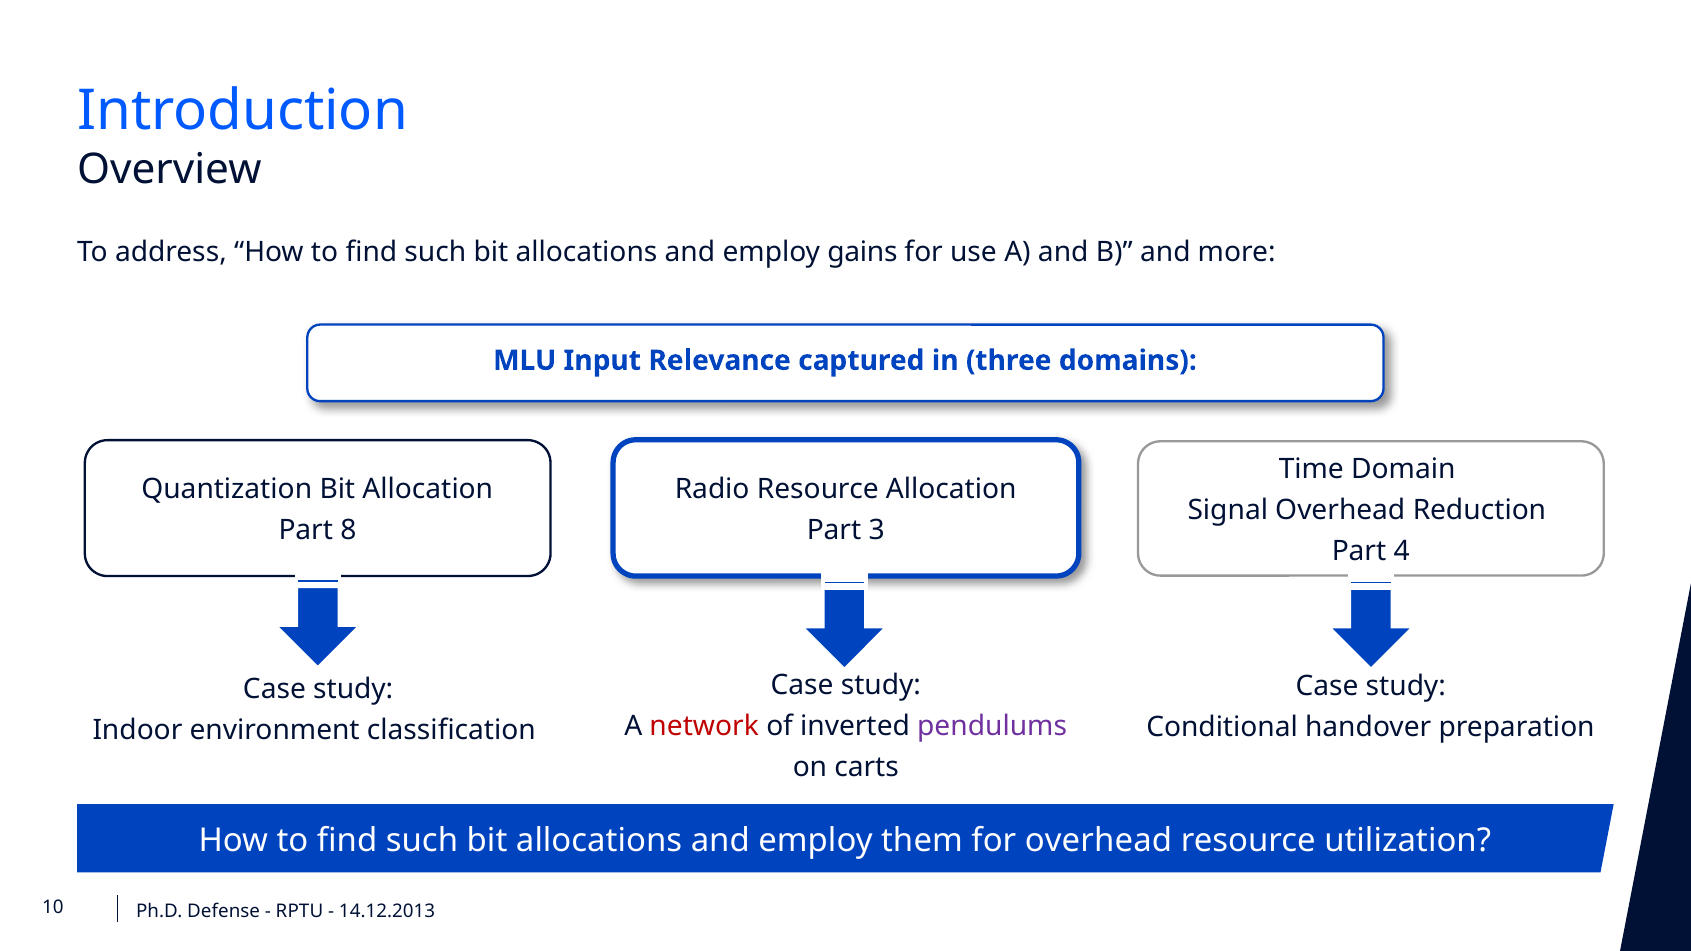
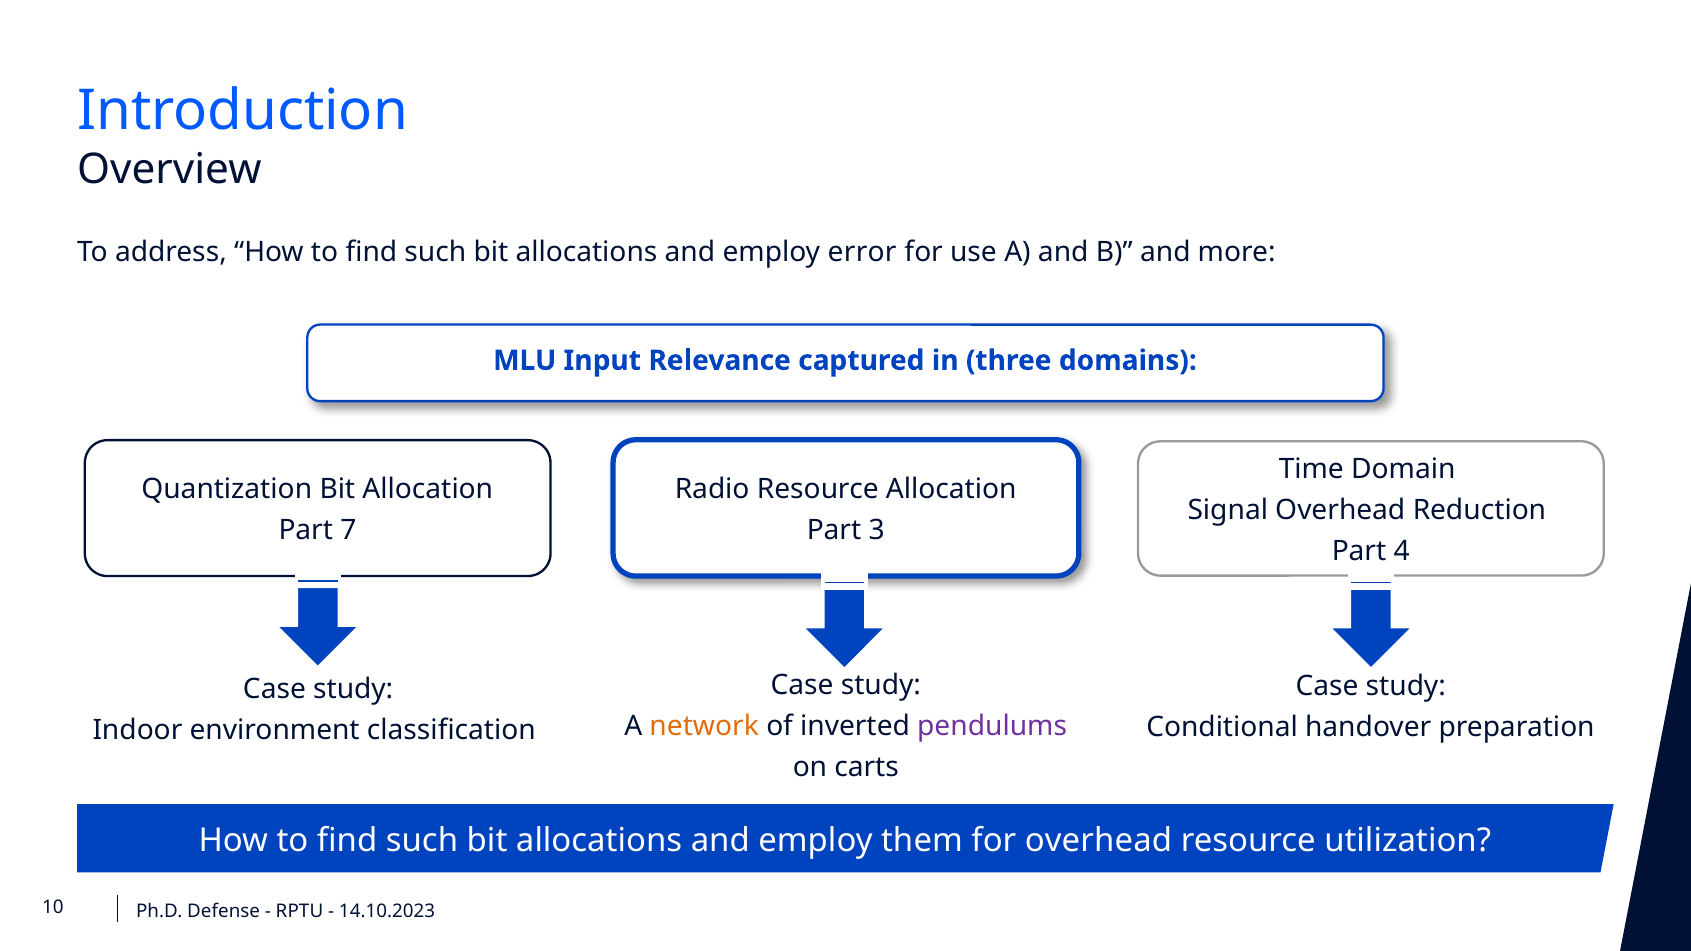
gains: gains -> error (862, 252)
8: 8 -> 7 (349, 531)
network colour: red -> orange (704, 726)
14.12.2013: 14.12.2013 -> 14.10.2023 (387, 911)
